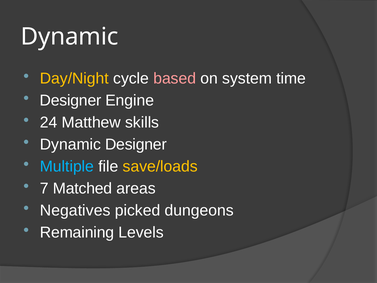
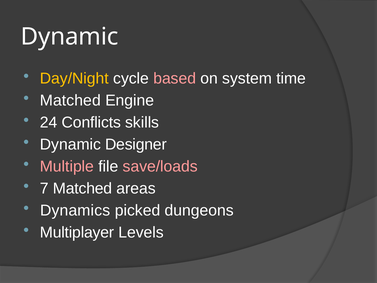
Designer: Designer -> Matched (70, 100)
Matthew: Matthew -> Conflicts (91, 122)
Multiple colour: light blue -> pink (67, 166)
save/loads colour: yellow -> pink (160, 166)
Negatives: Negatives -> Dynamics (75, 210)
Remaining: Remaining -> Multiplayer (77, 232)
